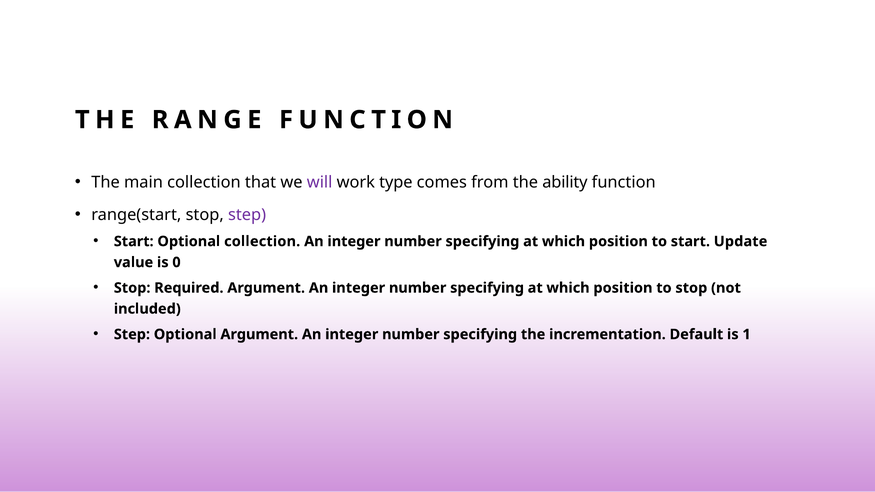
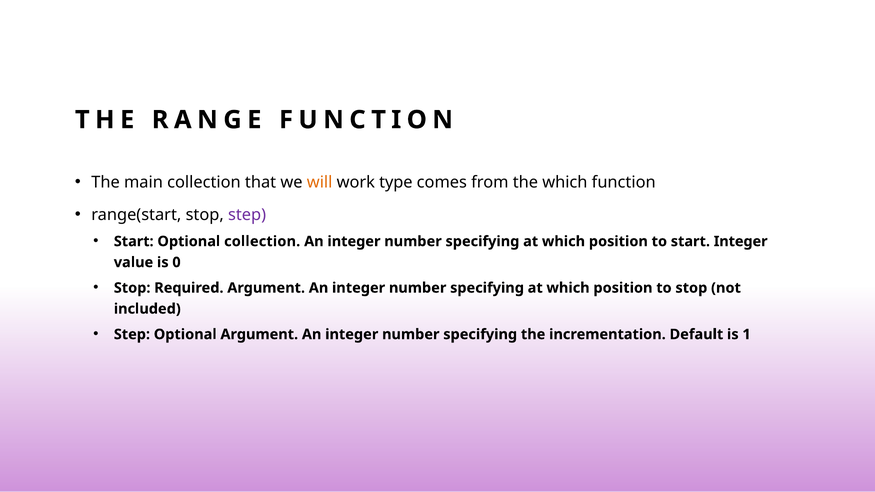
will colour: purple -> orange (320, 182)
the ability: ability -> which (565, 182)
start Update: Update -> Integer (741, 241)
